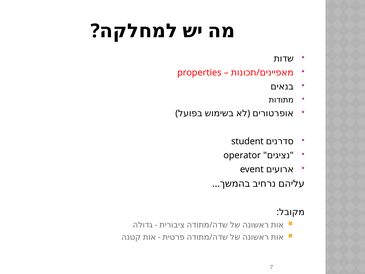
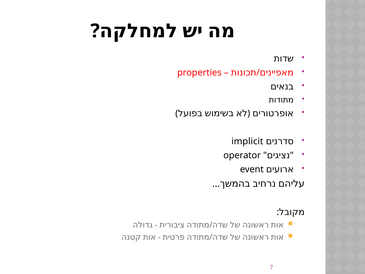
student: student -> implicit (247, 141)
